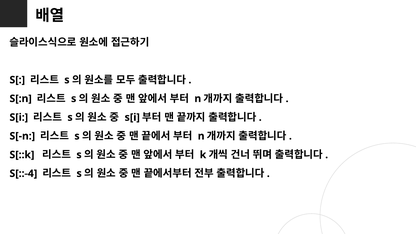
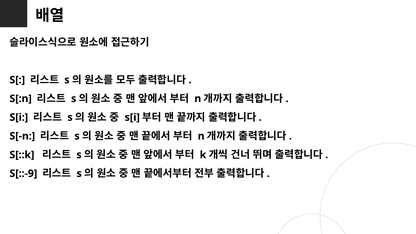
S[::-4: S[::-4 -> S[::-9 (23, 174)
